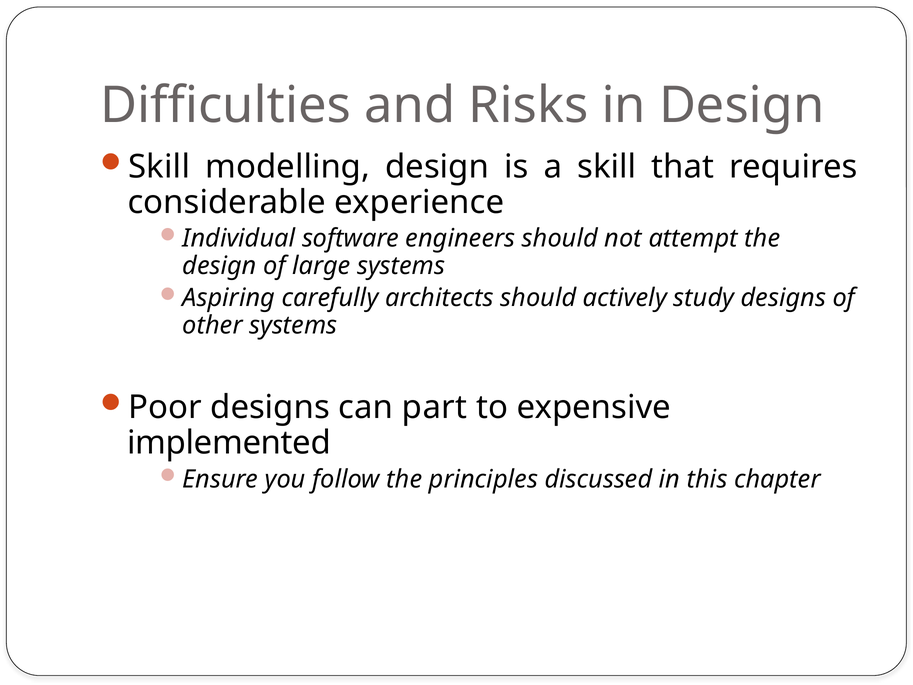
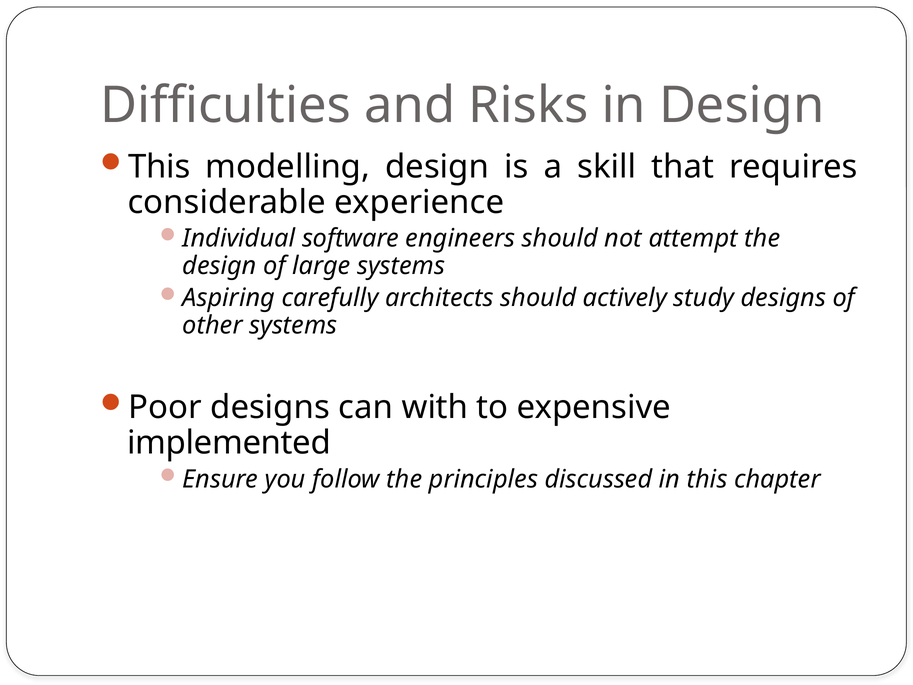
Skill: Skill -> This (159, 167)
part: part -> with (435, 407)
